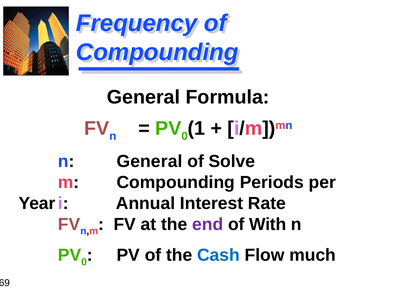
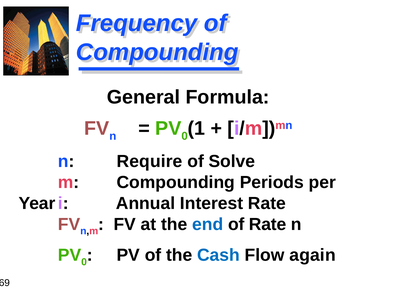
n General: General -> Require (150, 161)
end colour: purple -> blue (208, 224)
of With: With -> Rate (268, 224)
much: much -> again (313, 255)
